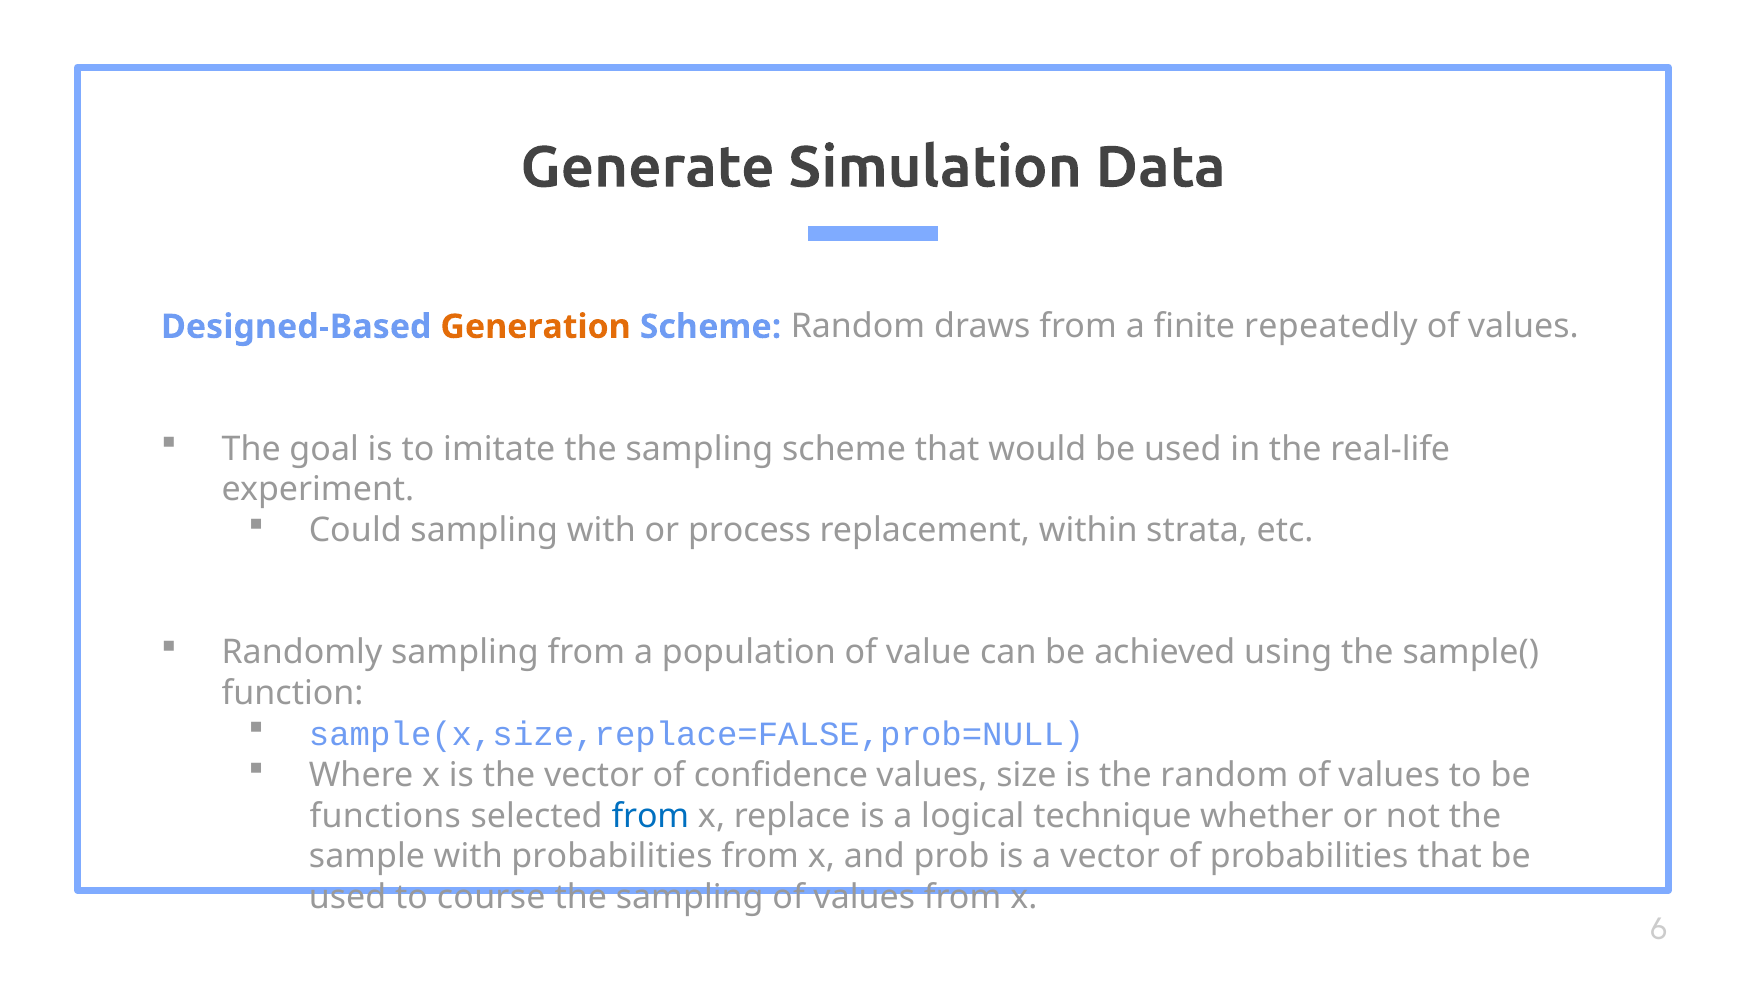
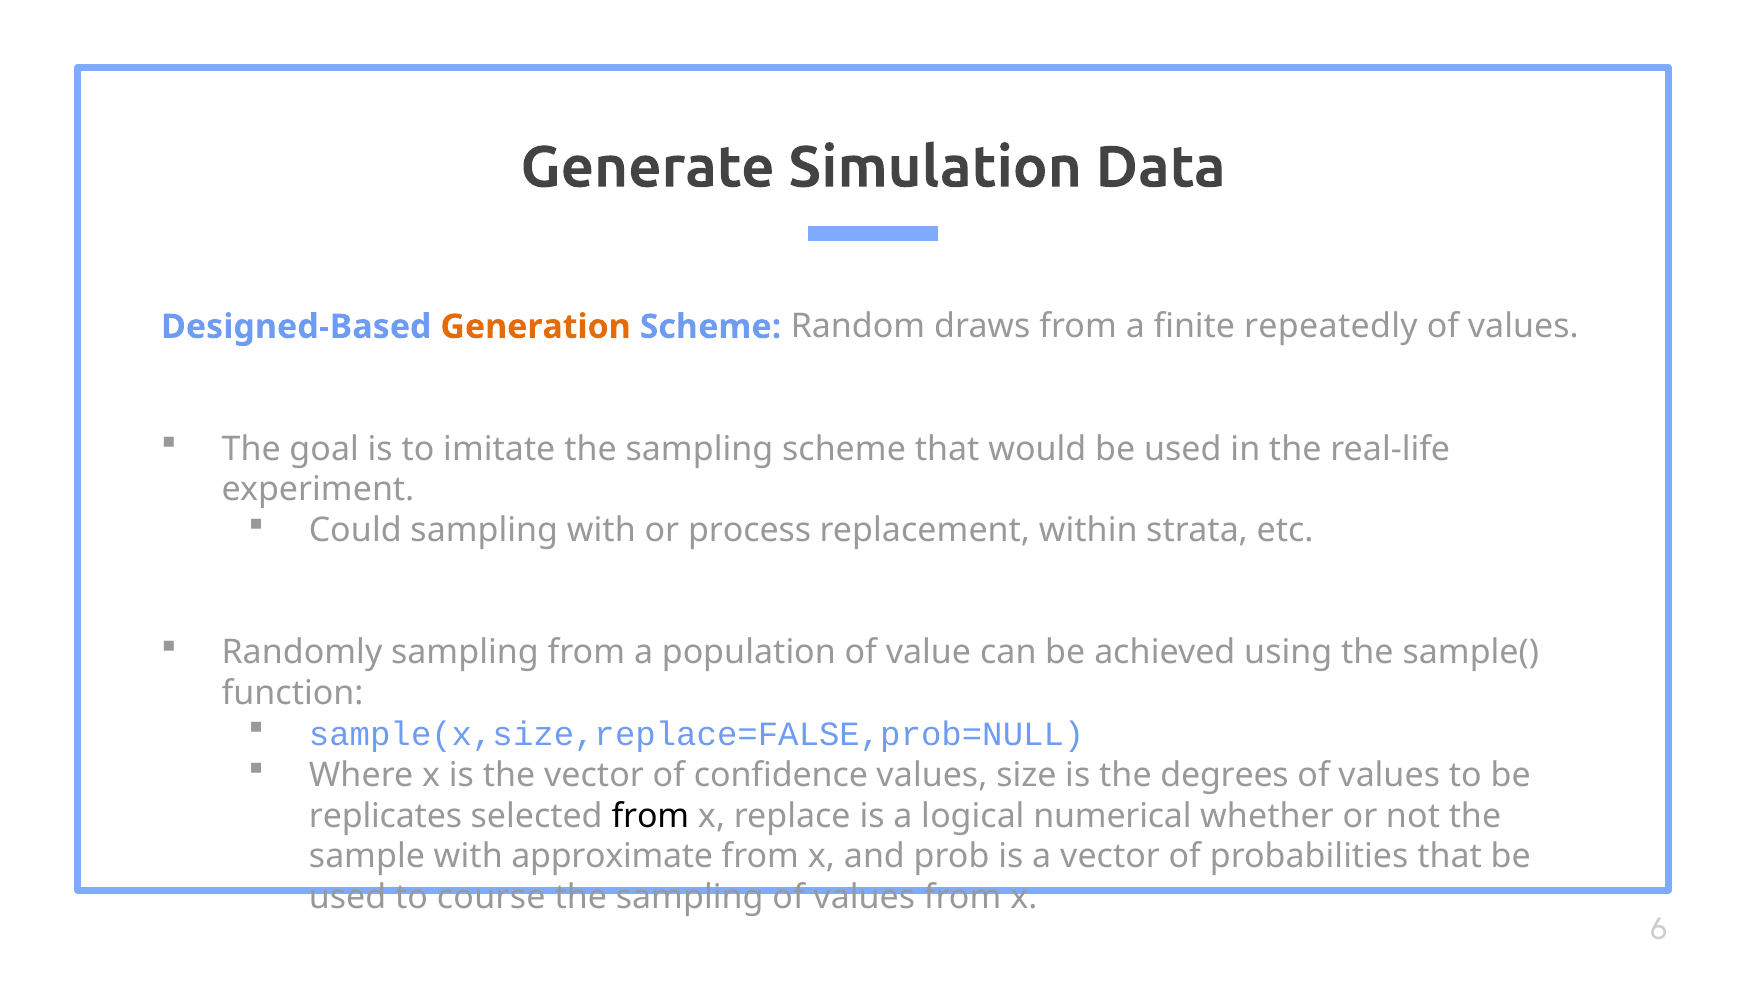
the random: random -> degrees (1225, 775)
functions: functions -> replicates (386, 816)
from colour: blue -> black (650, 816)
technique: technique -> numerical (1113, 816)
with probabilities: probabilities -> approximate (612, 857)
